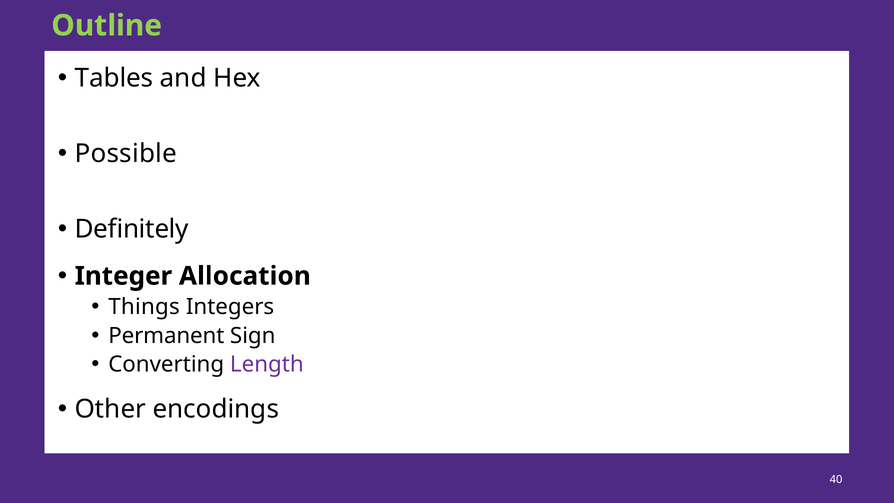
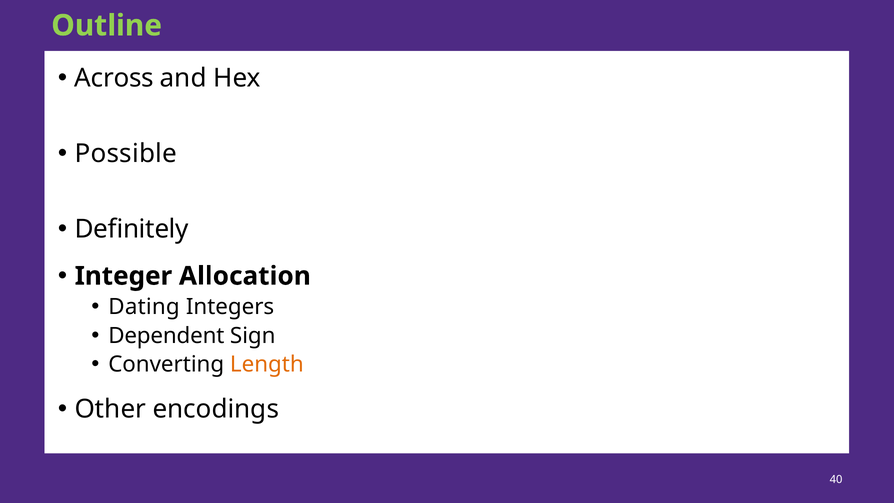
Tables: Tables -> Across (114, 78)
Things: Things -> Dating (144, 307)
Permanent: Permanent -> Dependent (166, 336)
Length colour: purple -> orange (267, 364)
